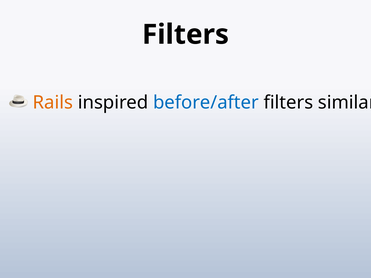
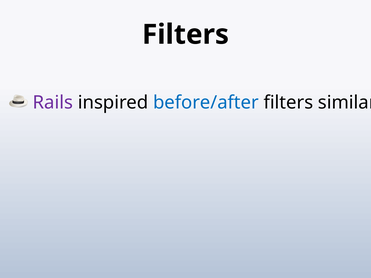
Rails colour: orange -> purple (53, 103)
